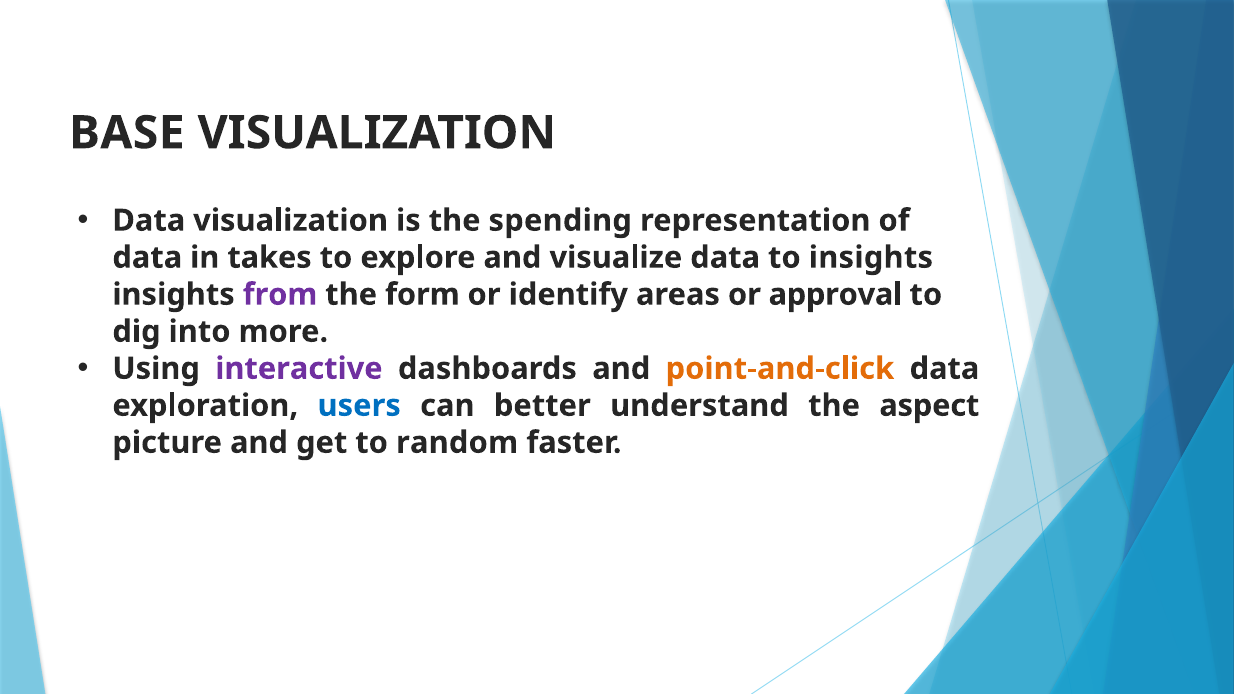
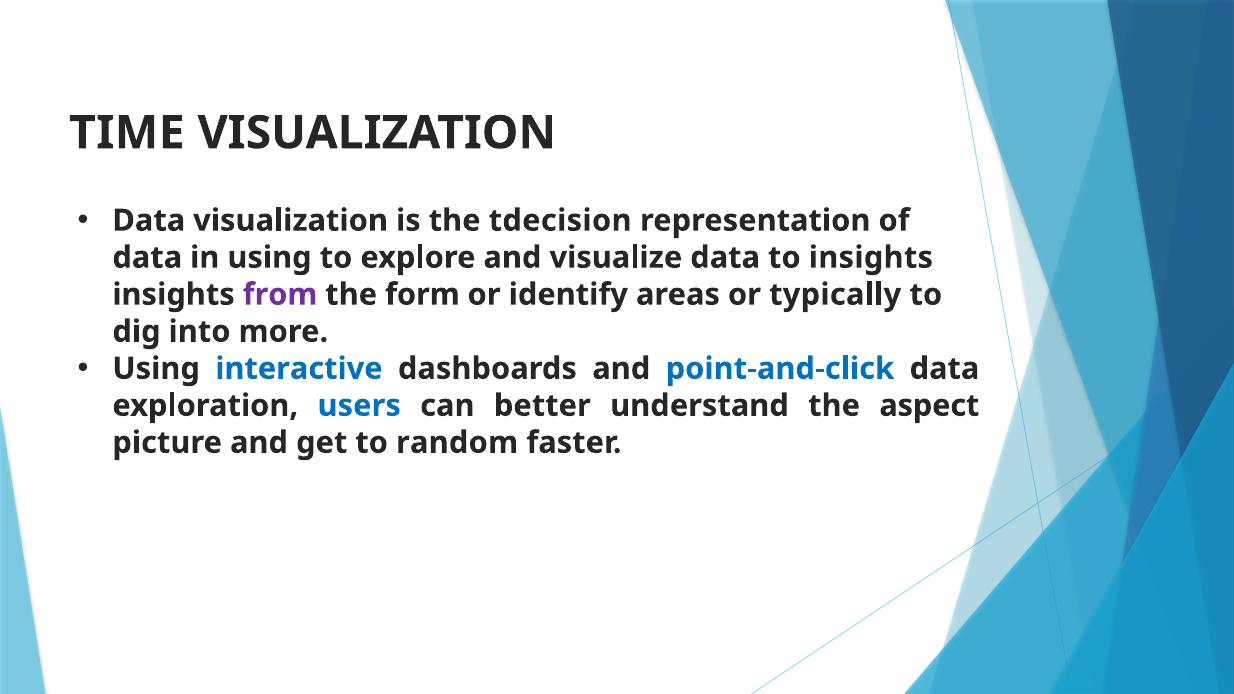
BASE: BASE -> TIME (127, 133)
spending: spending -> tdecision (560, 221)
in takes: takes -> using (269, 258)
approval: approval -> typically (835, 295)
interactive colour: purple -> blue (299, 369)
point-and-click colour: orange -> blue (780, 369)
